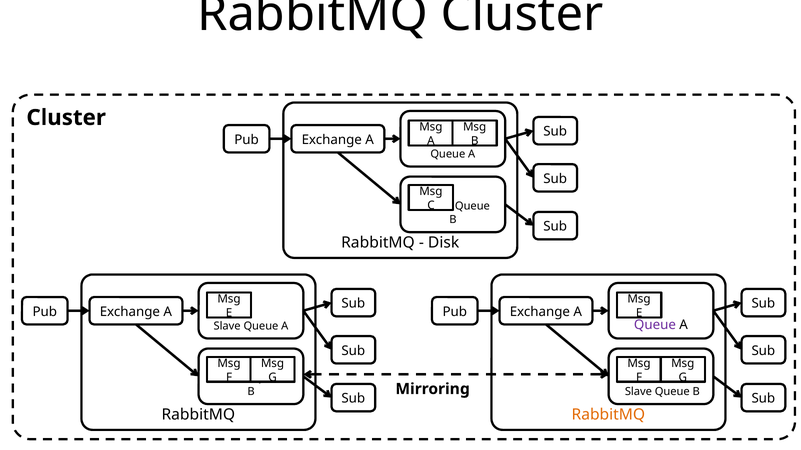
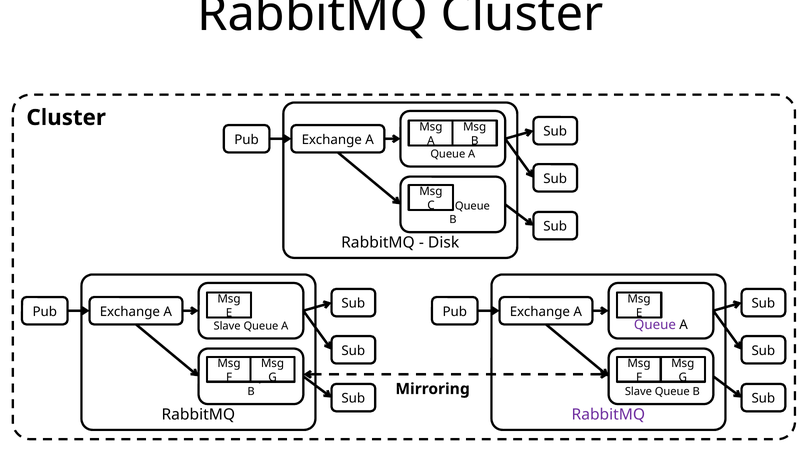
RabbitMQ colour: orange -> purple (608, 415)
